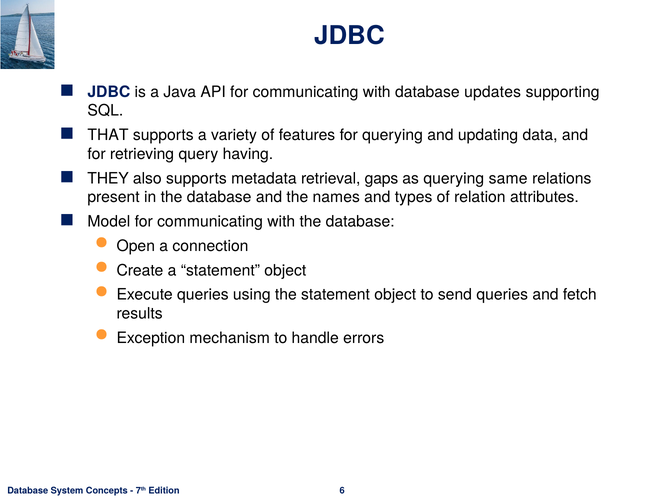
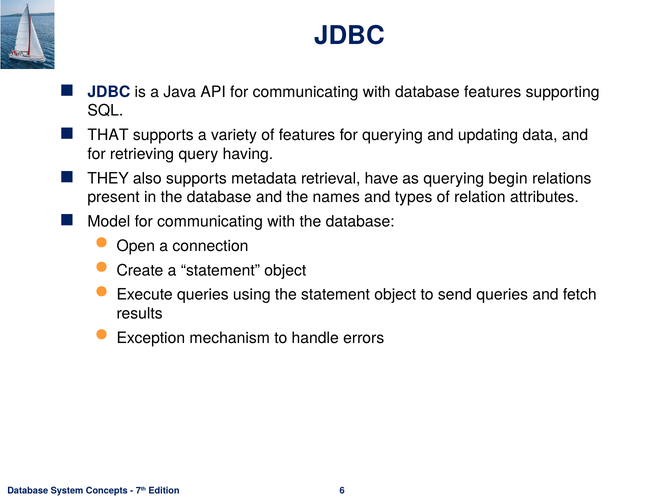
database updates: updates -> features (493, 92)
gaps: gaps -> have (381, 178)
same: same -> begin (508, 178)
